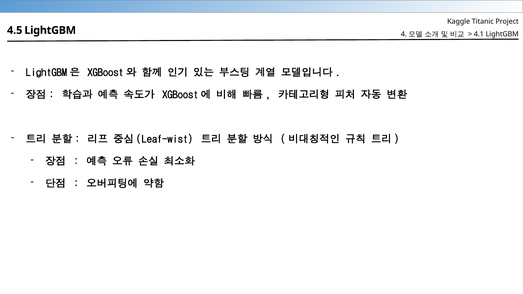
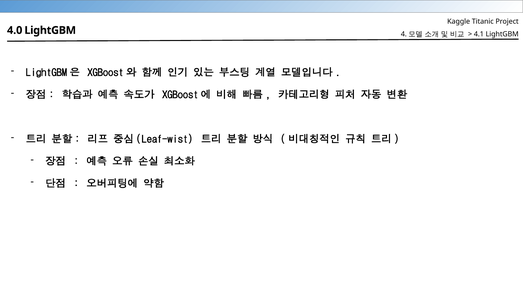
4.5: 4.5 -> 4.0 (15, 30)
